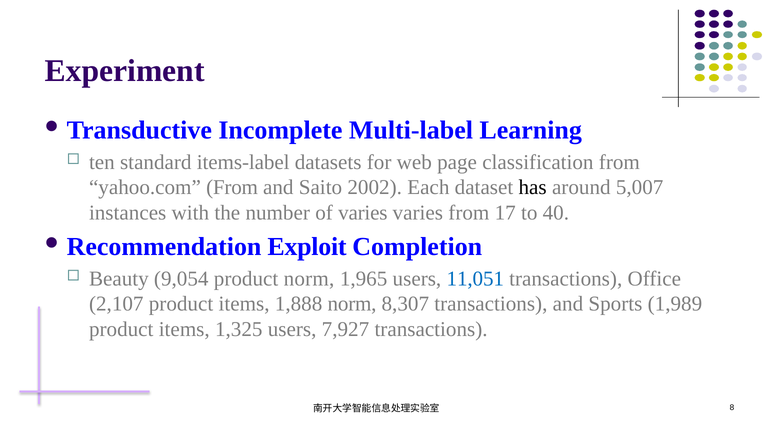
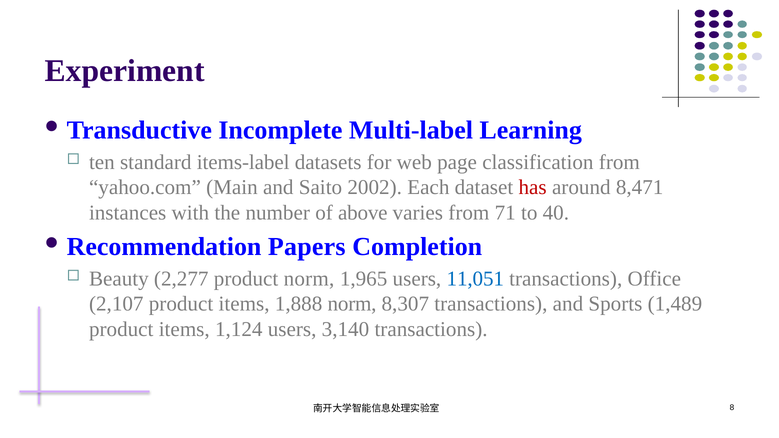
yahoo.com From: From -> Main (232, 188)
has colour: black -> red (533, 188)
5,007: 5,007 -> 8,471 (640, 188)
of varies: varies -> above (363, 213)
17: 17 -> 71 (505, 213)
Exploit: Exploit -> Papers (307, 247)
9,054: 9,054 -> 2,277 (181, 279)
1,989: 1,989 -> 1,489 (675, 304)
1,325: 1,325 -> 1,124 (239, 329)
7,927: 7,927 -> 3,140 (345, 329)
